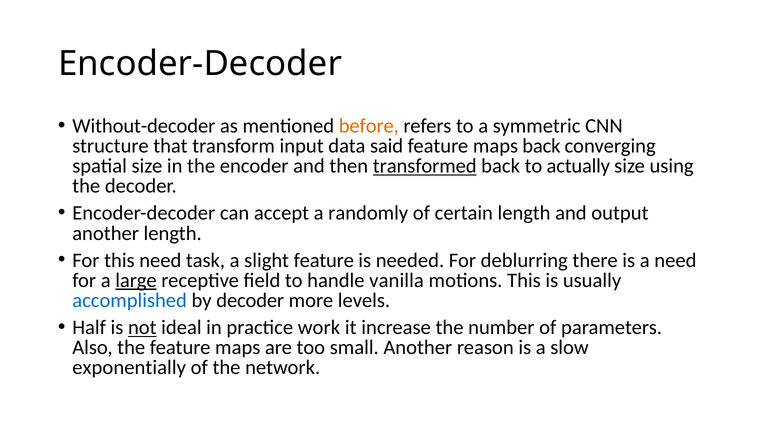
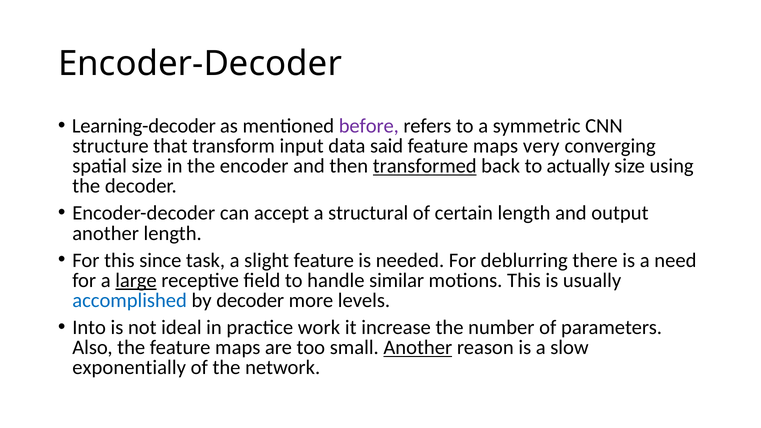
Without-decoder: Without-decoder -> Learning-decoder (144, 126)
before colour: orange -> purple (369, 126)
maps back: back -> very (541, 146)
randomly: randomly -> structural (368, 213)
this need: need -> since (160, 260)
vanilla: vanilla -> similar (397, 280)
Half: Half -> Into (89, 328)
not underline: present -> none (142, 328)
Another underline: none -> present (418, 348)
